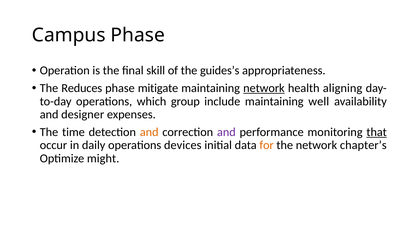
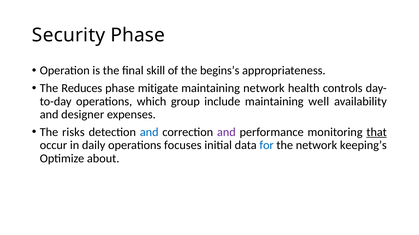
Campus: Campus -> Security (69, 35)
guides’s: guides’s -> begins’s (220, 71)
network underline: present -> none (264, 88)
aligning: aligning -> controls (343, 88)
time: time -> risks (73, 132)
and colour: orange -> blue (149, 132)
devices: devices -> focuses (183, 146)
for colour: orange -> blue (267, 146)
chapter’s: chapter’s -> keeping’s (363, 146)
might: might -> about (103, 159)
